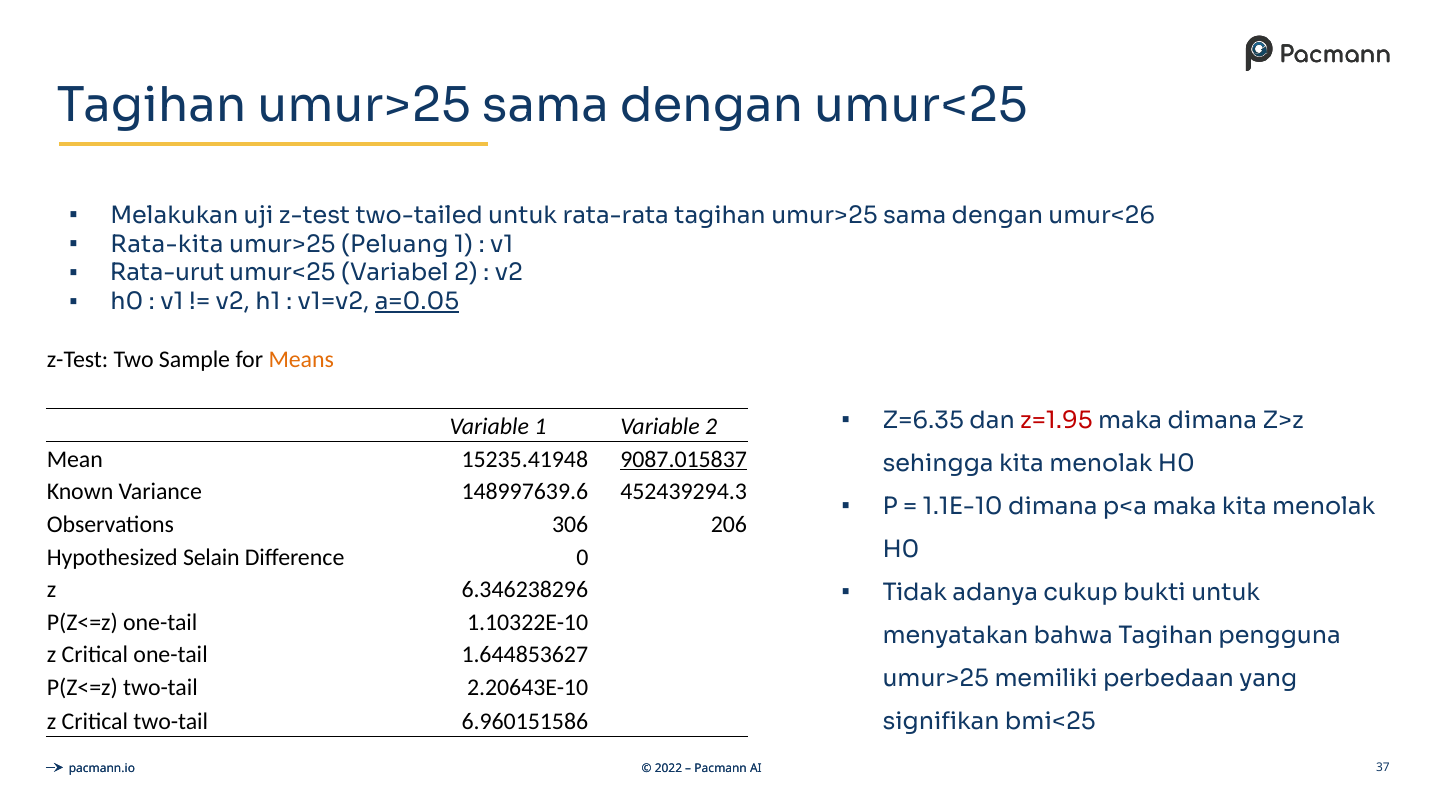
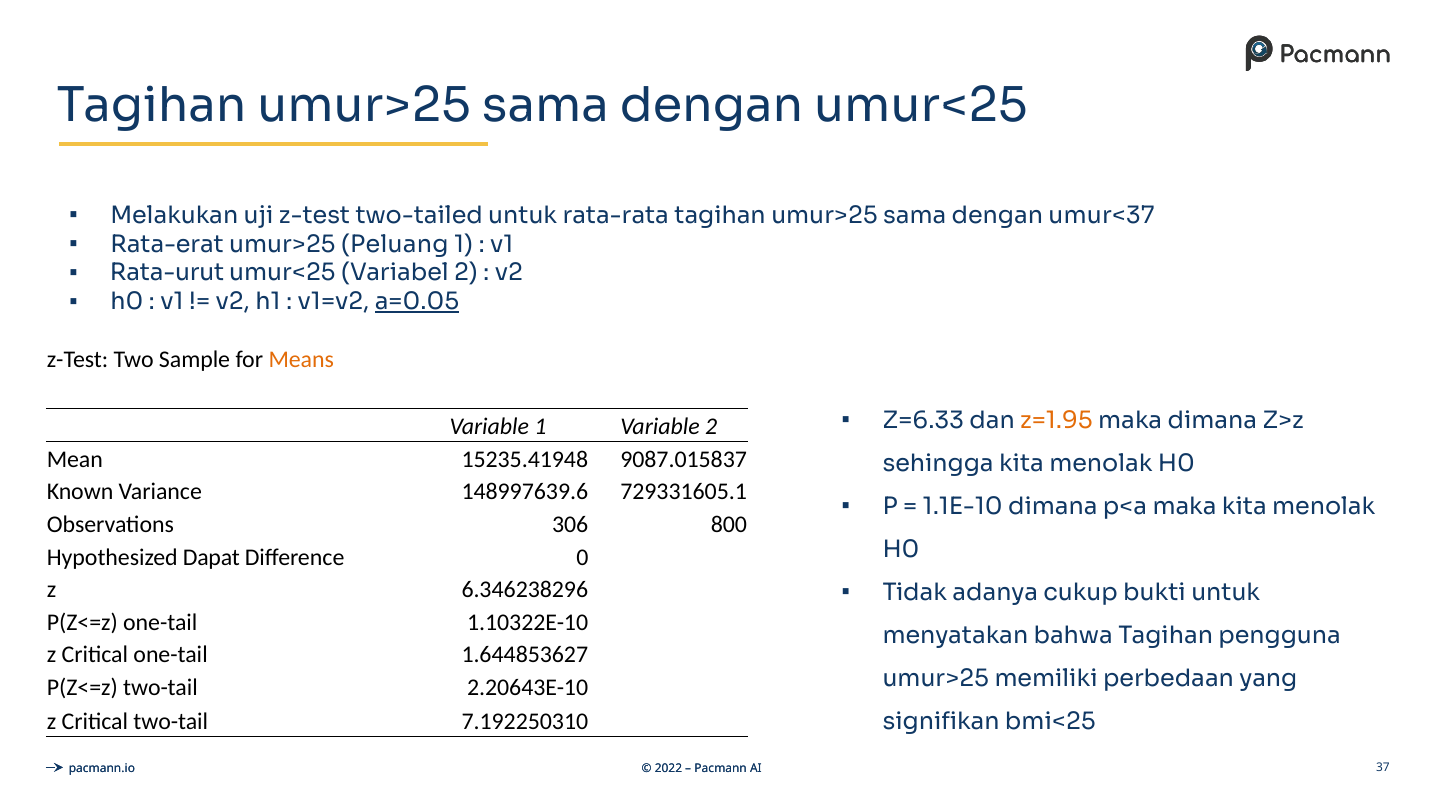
umur<26: umur<26 -> umur<37 (1102, 216)
Rata-kita: Rata-kita -> Rata-erat (167, 244)
Z=6.35: Z=6.35 -> Z=6.33 (923, 420)
z=1.95 colour: red -> orange (1056, 420)
9087.015837 underline: present -> none (684, 459)
452439294.3: 452439294.3 -> 729331605.1 (684, 492)
206: 206 -> 800 (729, 525)
Selain: Selain -> Dapat (211, 557)
6.960151586: 6.960151586 -> 7.192250310 (525, 722)
